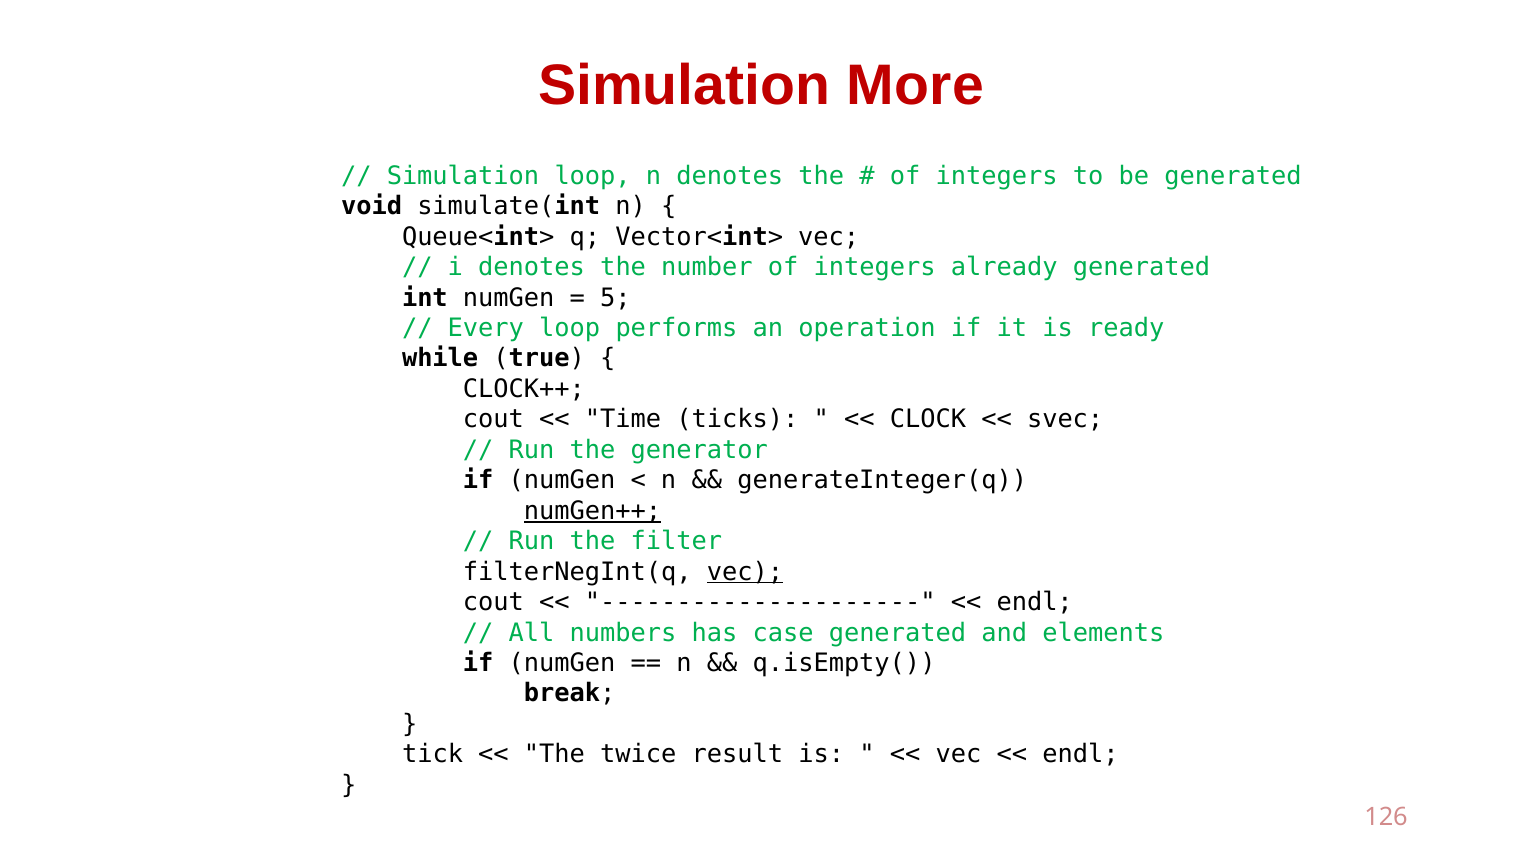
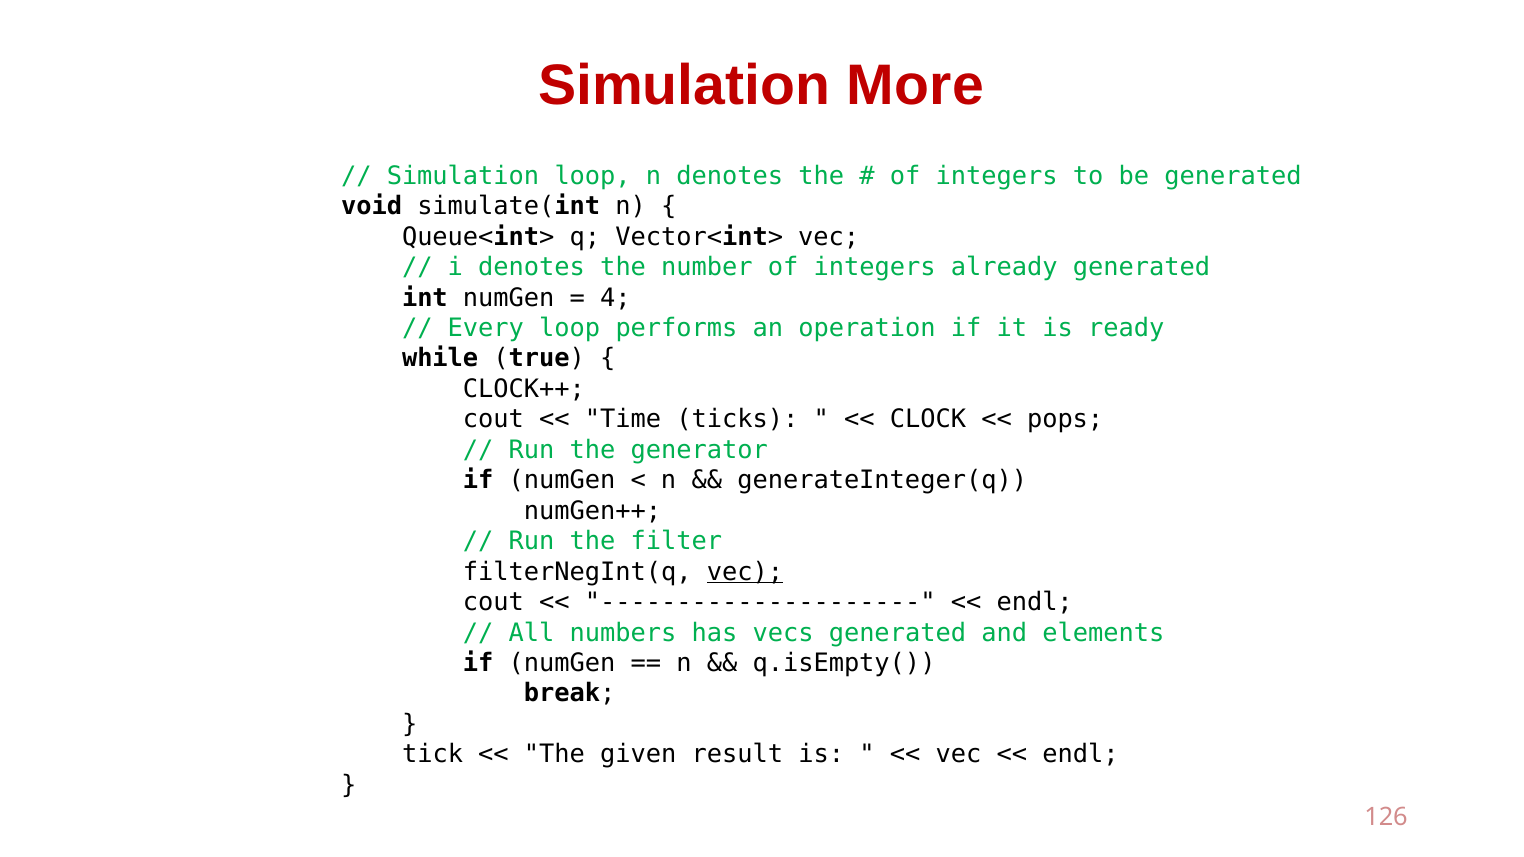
5: 5 -> 4 (615, 298)
svec: svec -> pops (1065, 420)
numGen++ underline: present -> none (593, 511)
case: case -> vecs (783, 633)
twice: twice -> given (638, 755)
